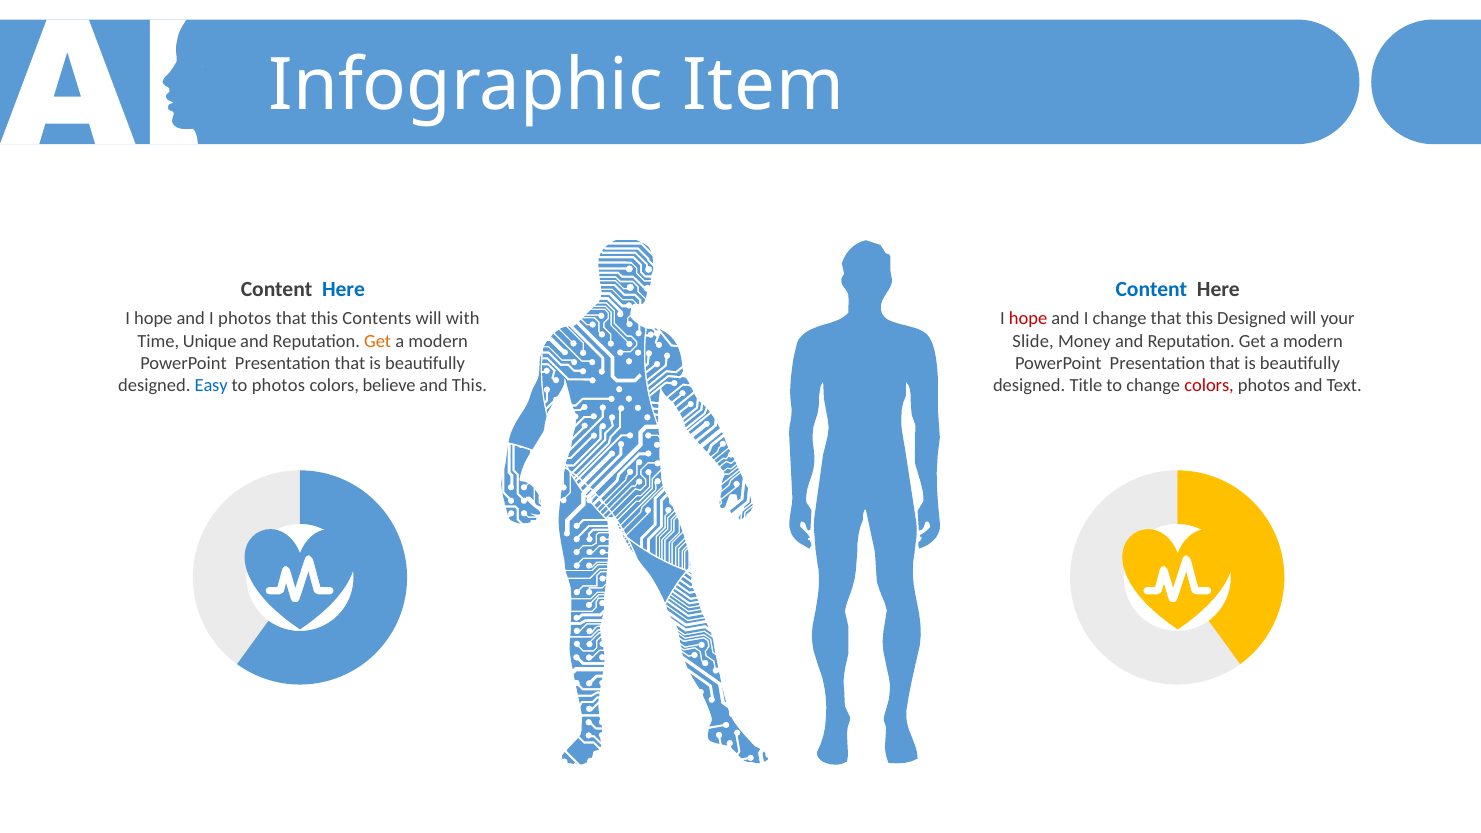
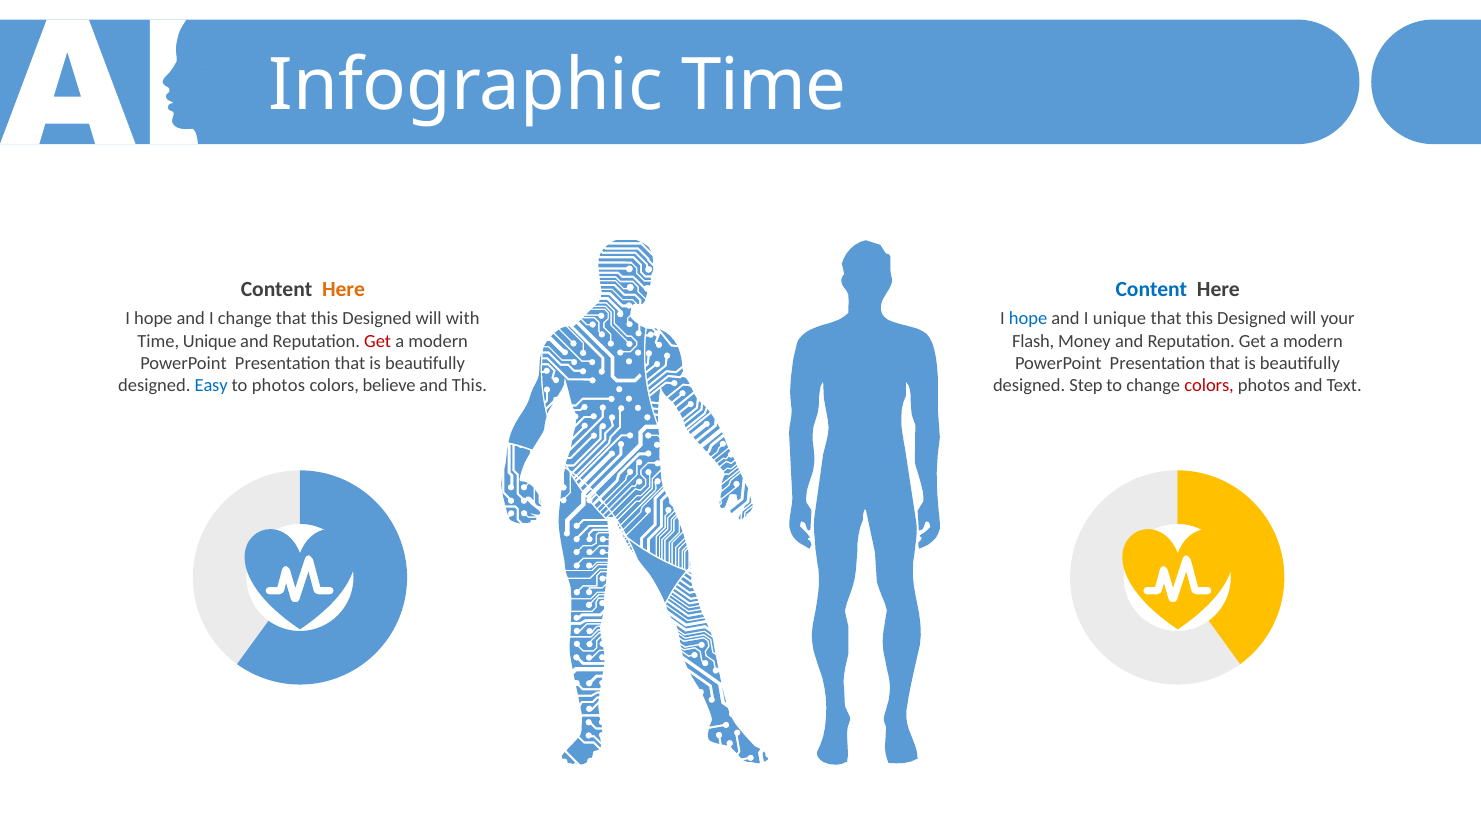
Infographic Item: Item -> Time (764, 85)
Here colour: blue -> orange (343, 289)
I photos: photos -> change (245, 319)
Contents: Contents -> Designed (377, 319)
hope colour: red -> blue (1028, 319)
I change: change -> unique (1120, 319)
Get colour: orange -> red (378, 341)
Slide: Slide -> Flash (1033, 341)
Title: Title -> Step (1086, 385)
